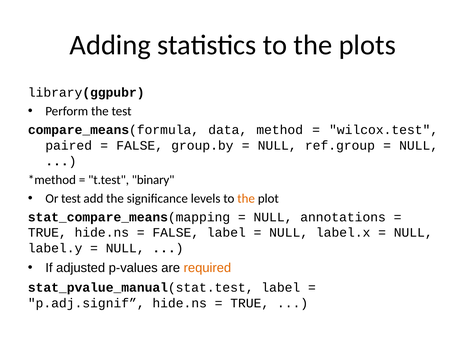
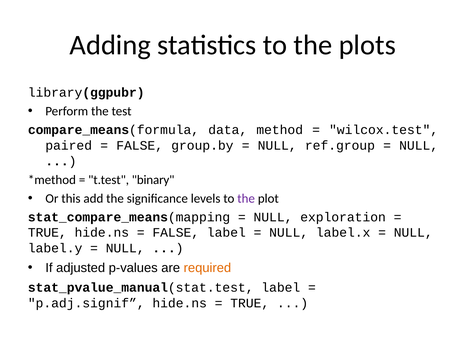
Or test: test -> this (71, 198)
the colour: orange -> purple (246, 198)
annotations: annotations -> exploration (343, 217)
